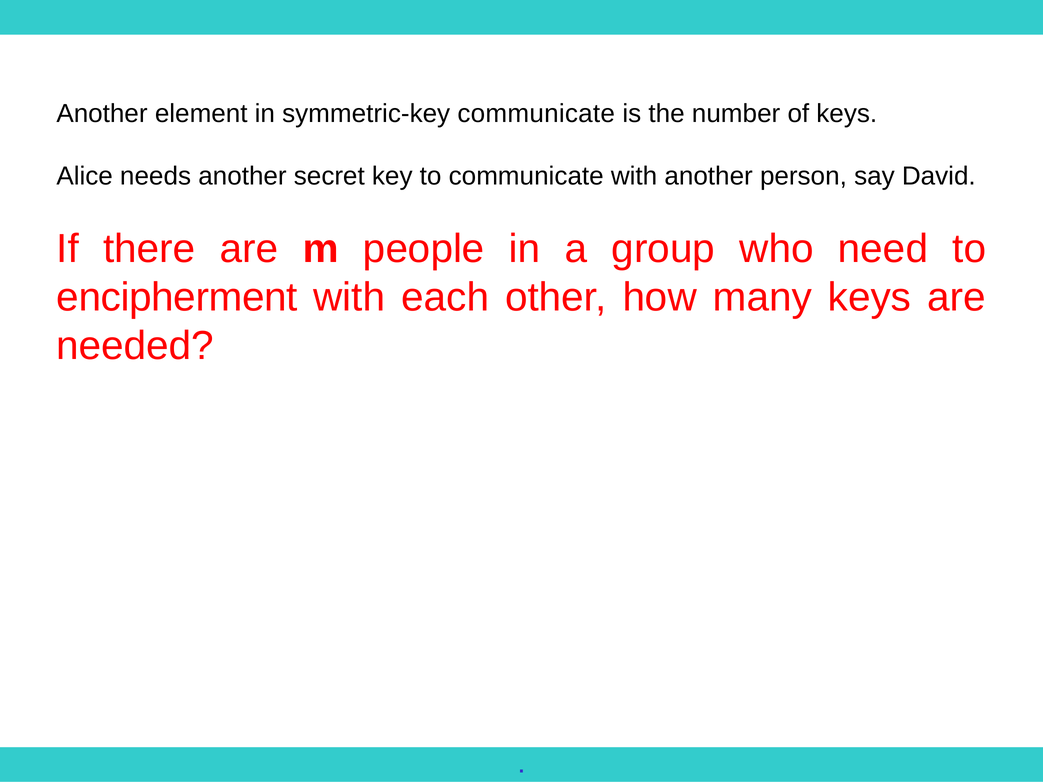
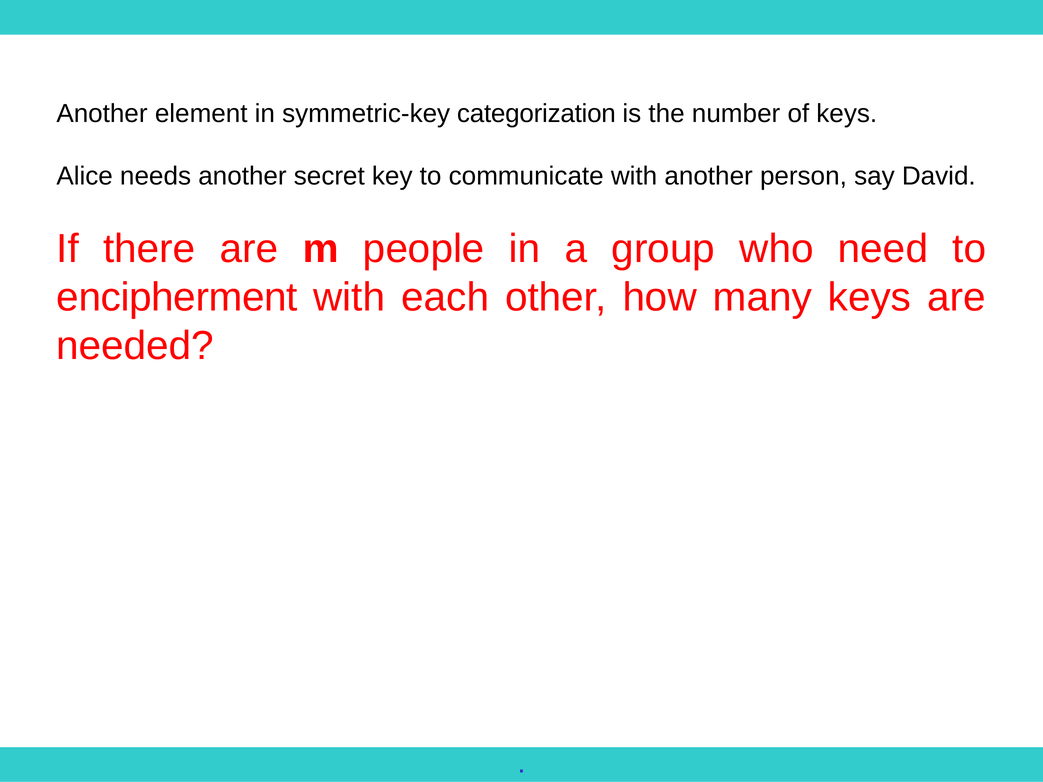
symmetric-key communicate: communicate -> categorization (536, 114)
